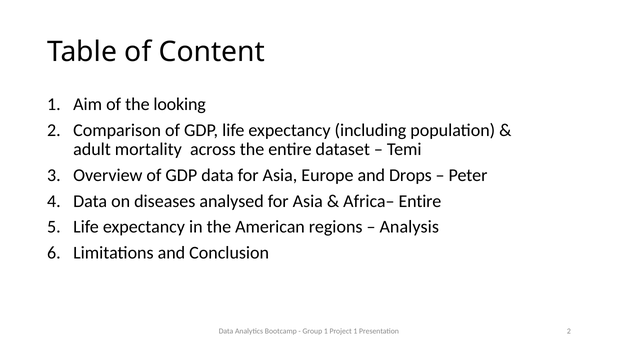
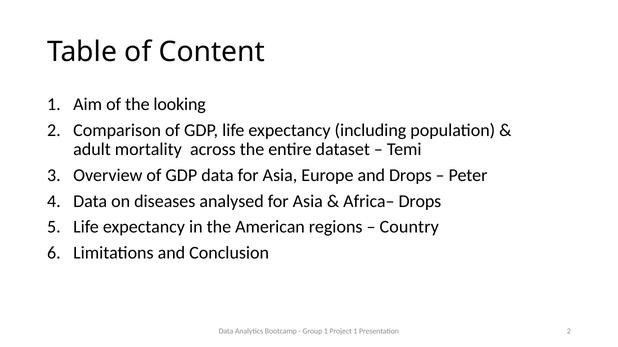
Africa– Entire: Entire -> Drops (420, 202)
Analysis: Analysis -> Country (409, 227)
